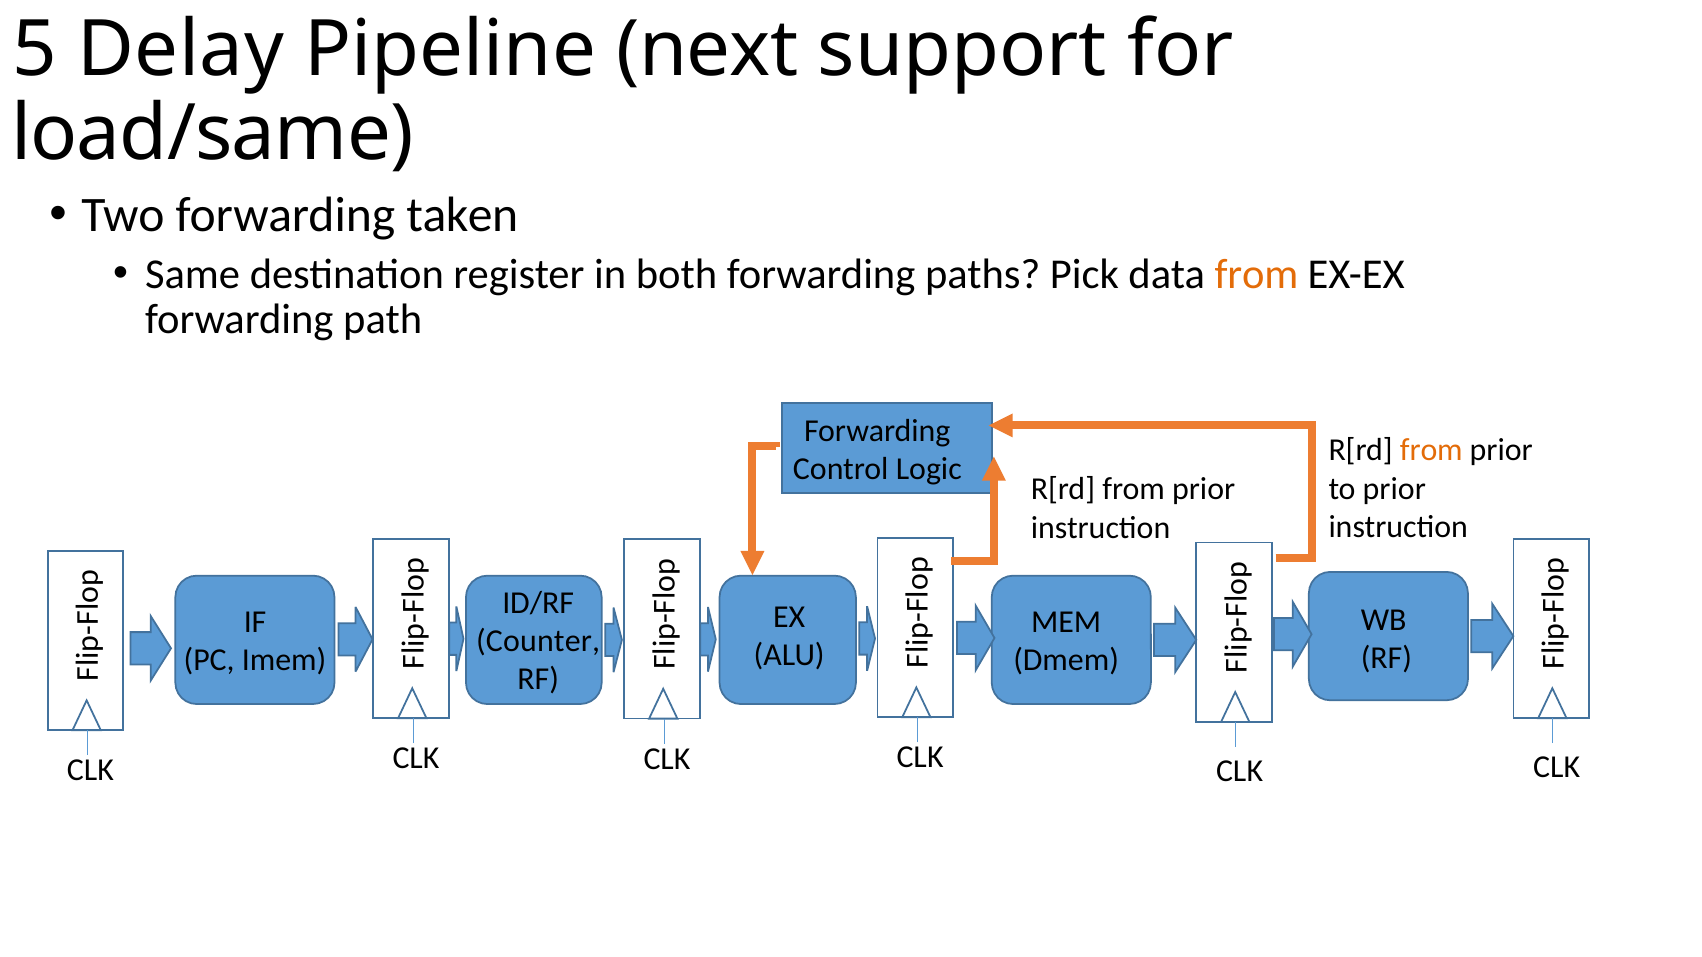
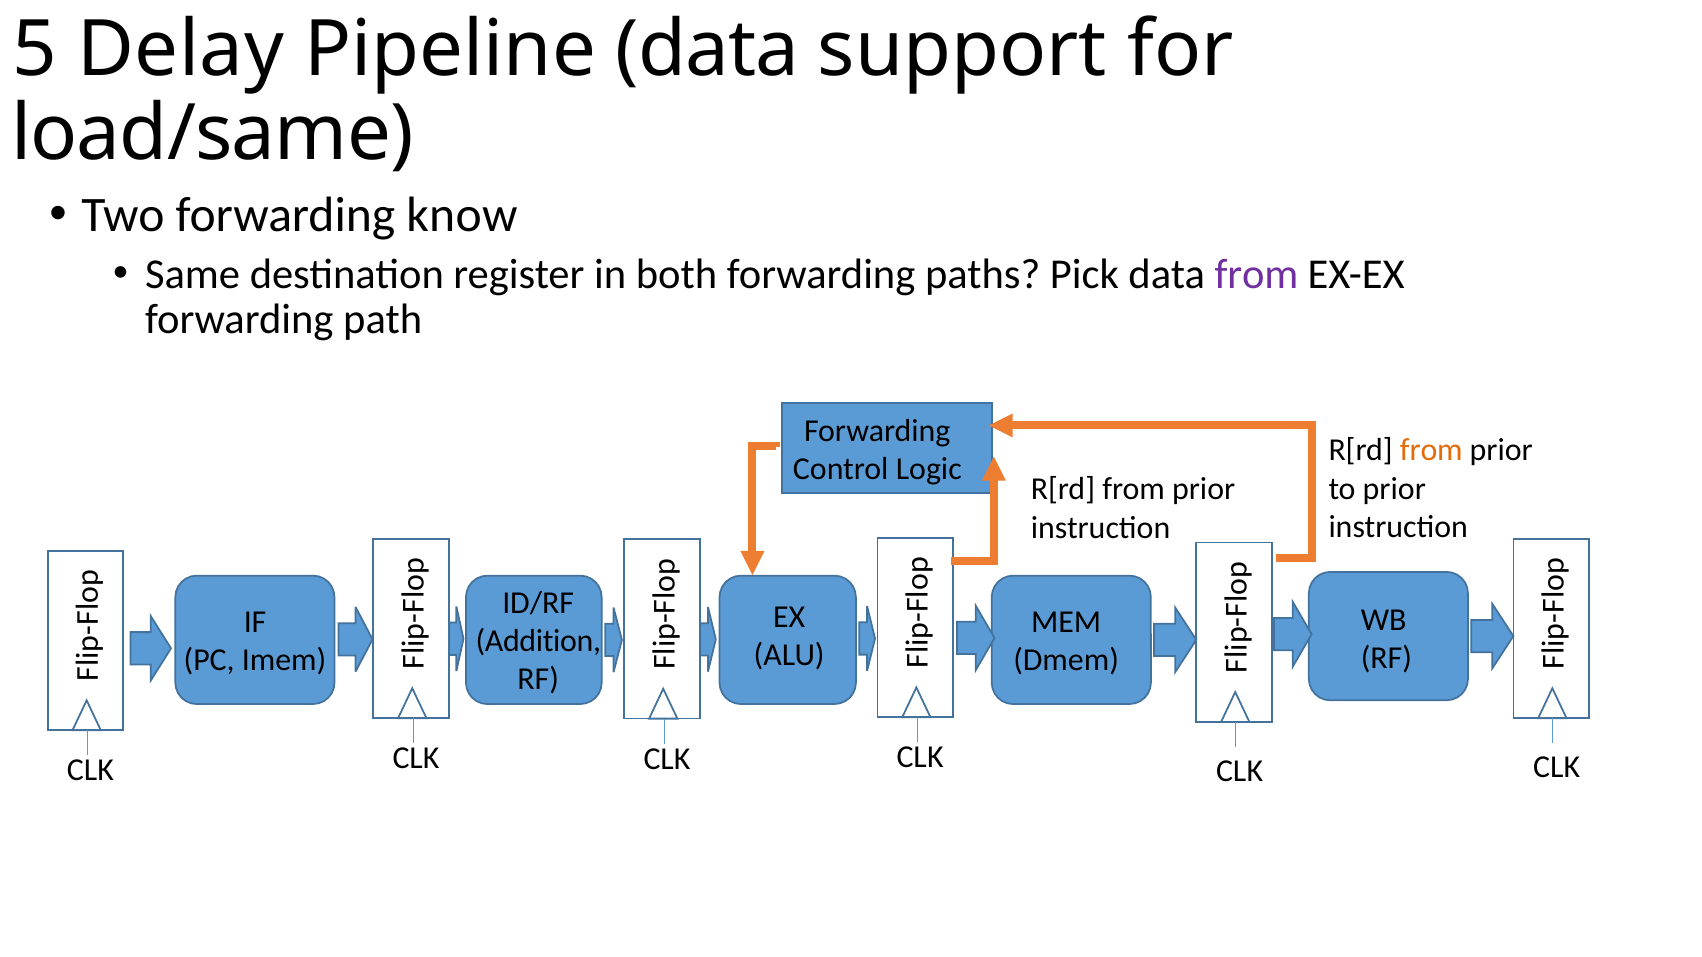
Pipeline next: next -> data (707, 50)
taken: taken -> know (462, 215)
from colour: orange -> purple (1256, 274)
Counter: Counter -> Addition (538, 641)
